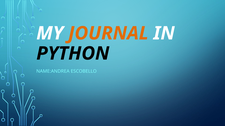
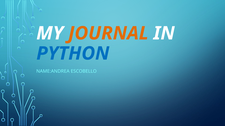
PYTHON colour: black -> blue (73, 54)
